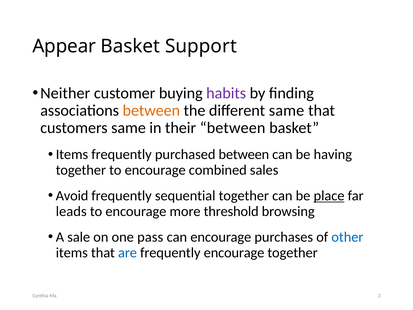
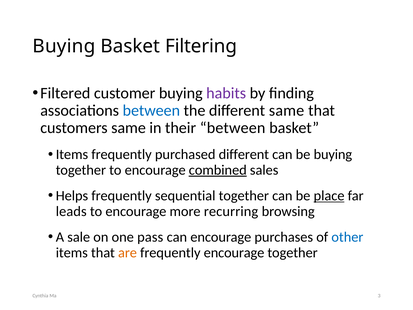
Appear: Appear -> Buying (64, 46)
Support: Support -> Filtering (201, 46)
Neither: Neither -> Filtered (65, 93)
between colour: orange -> blue (151, 110)
purchased between: between -> different (244, 154)
be having: having -> buying (333, 154)
combined underline: none -> present (218, 170)
Avoid: Avoid -> Helps (72, 196)
threshold: threshold -> recurring (231, 211)
are colour: blue -> orange (128, 252)
